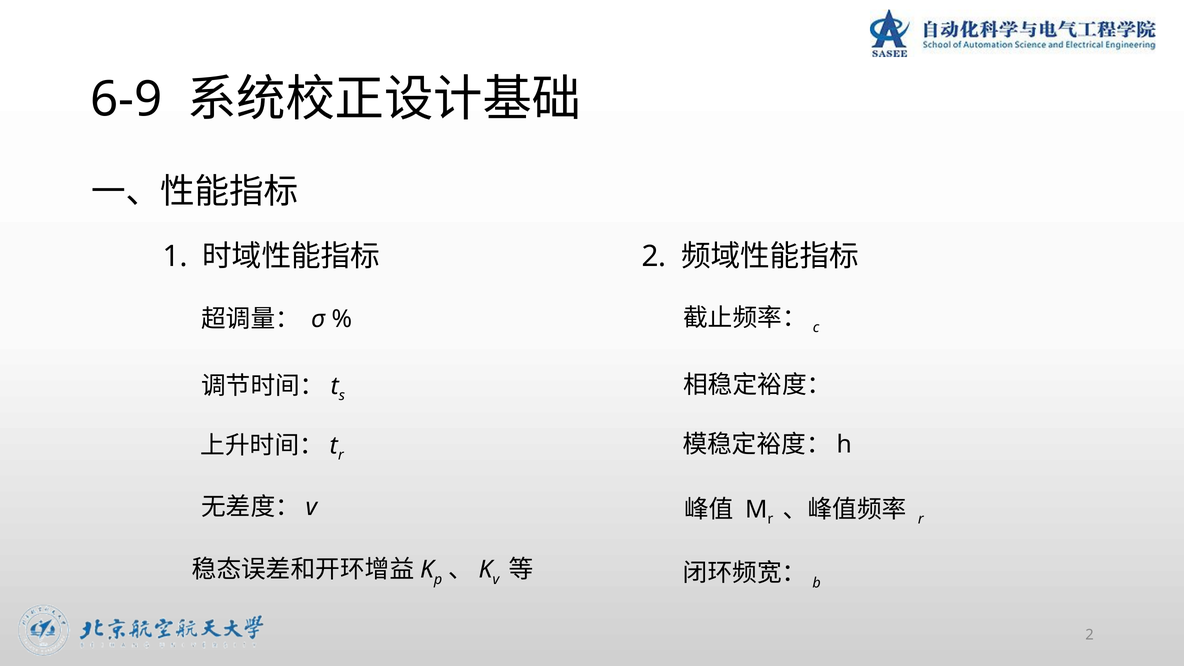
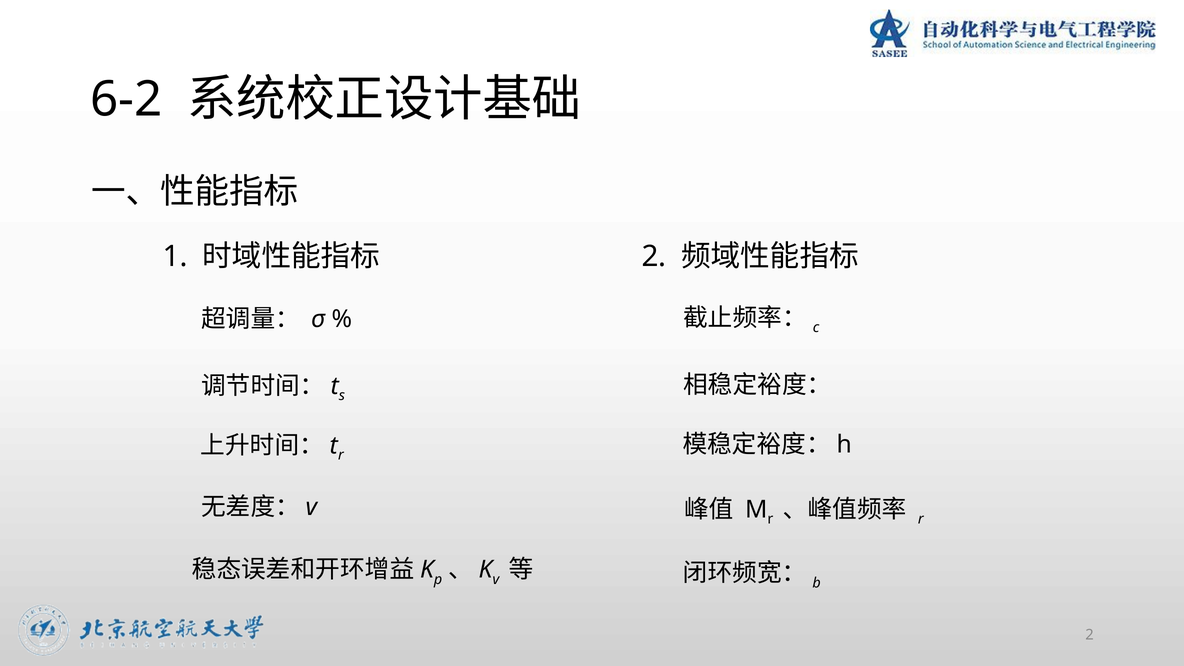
6-9: 6-9 -> 6-2 (126, 99)
